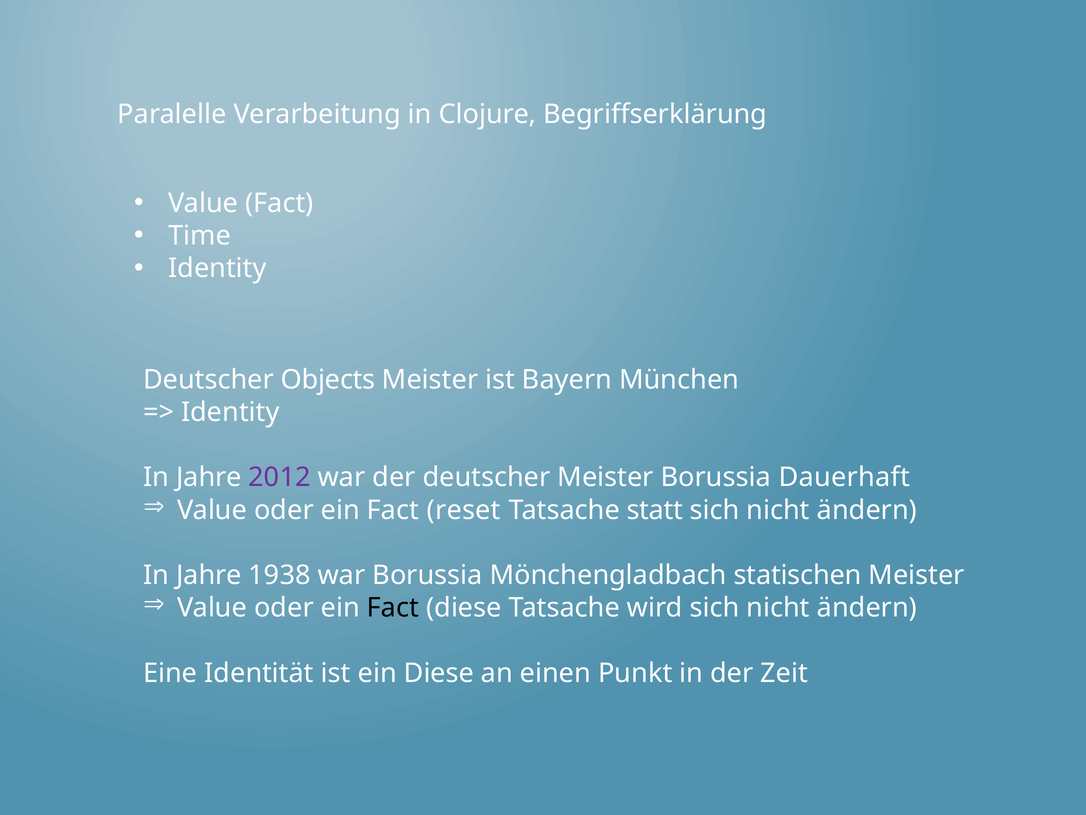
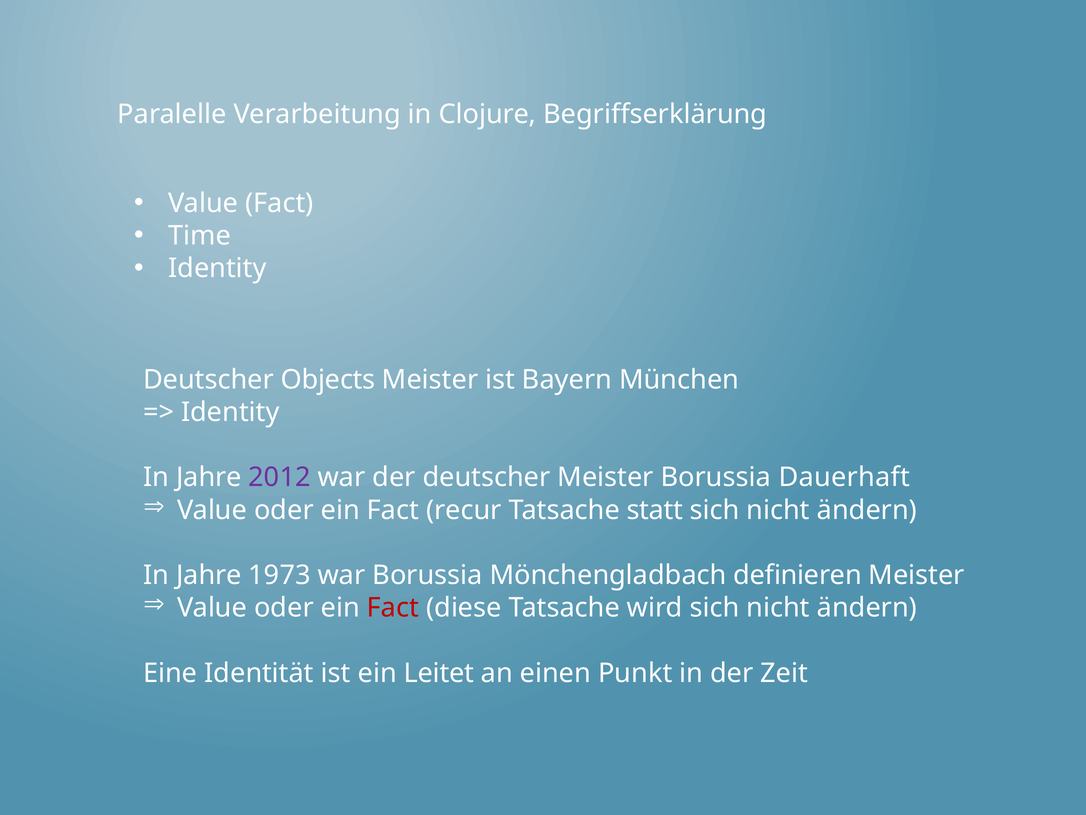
reset: reset -> recur (464, 510)
1938: 1938 -> 1973 (280, 575)
statischen: statischen -> definieren (798, 575)
Fact colour: black -> red (393, 607)
ein Diese: Diese -> Leitet (439, 673)
